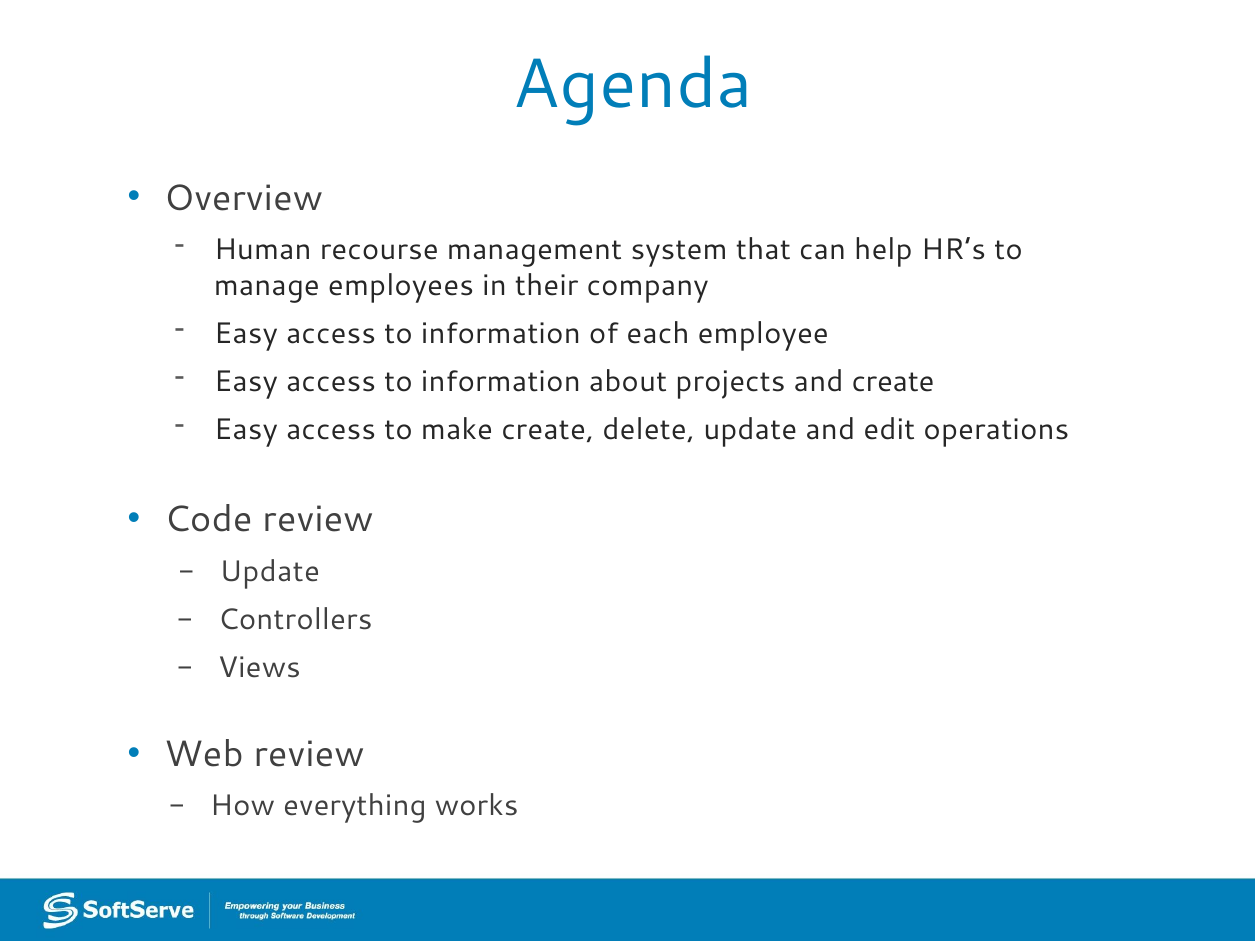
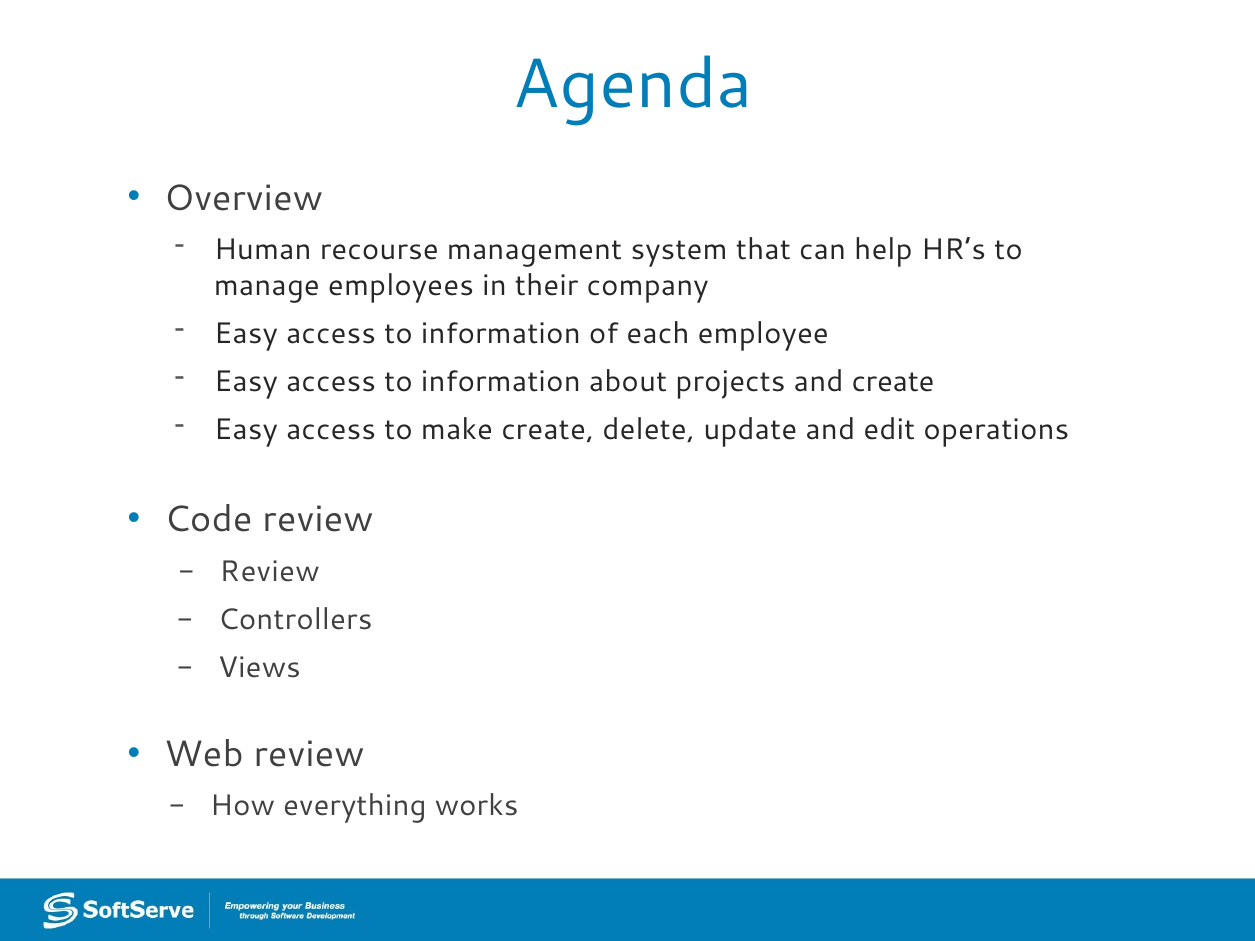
Update: Update -> Review (270, 571)
